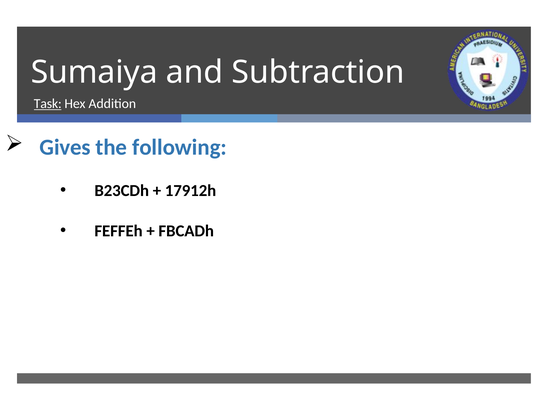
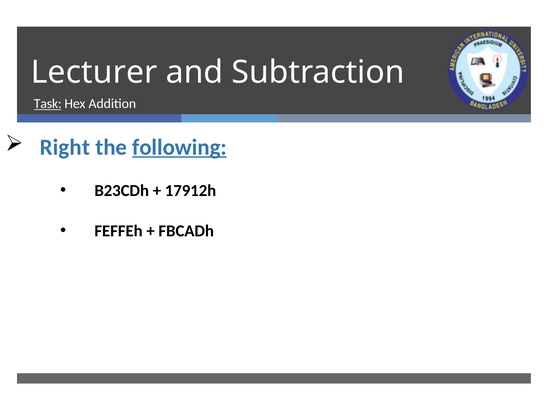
Sumaiya: Sumaiya -> Lecturer (94, 72)
Gives: Gives -> Right (65, 147)
following underline: none -> present (180, 147)
